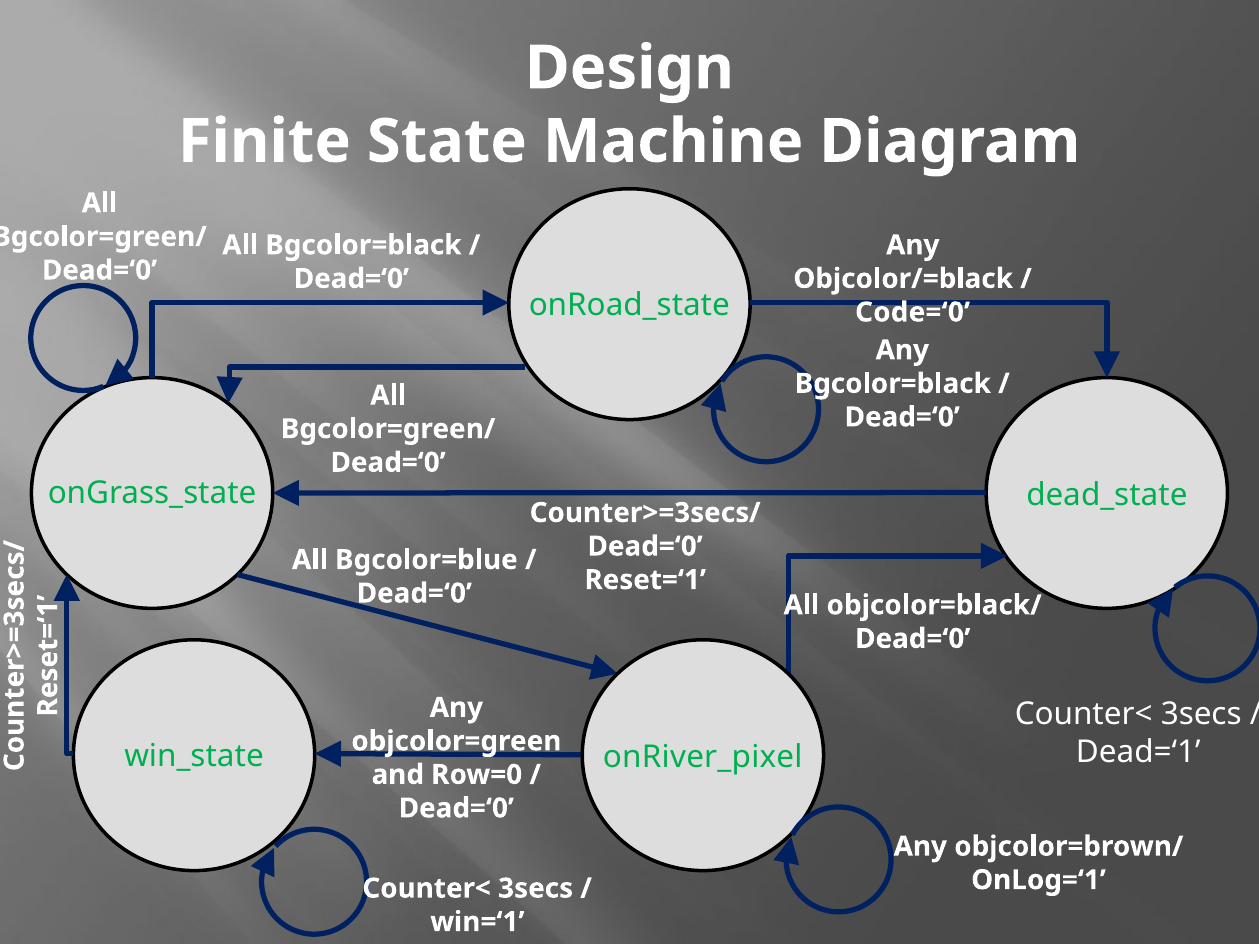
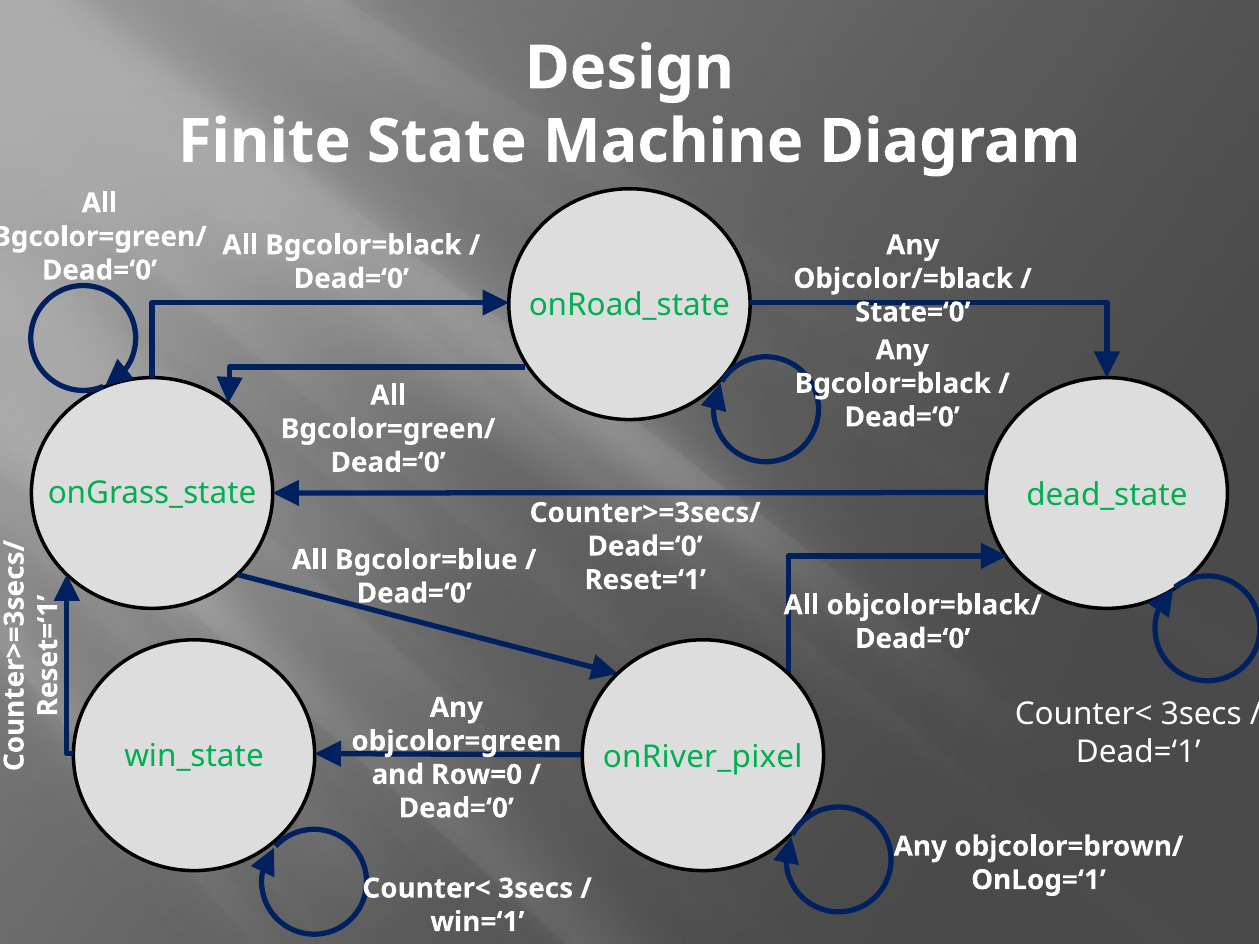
Code=‘0: Code=‘0 -> State=‘0 (913, 312)
